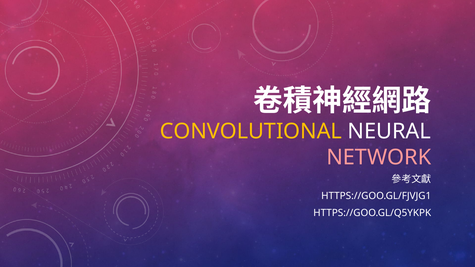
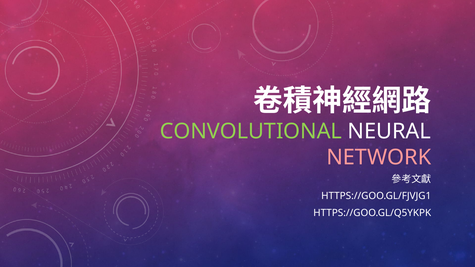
CONVOLUTIONAL colour: yellow -> light green (251, 131)
